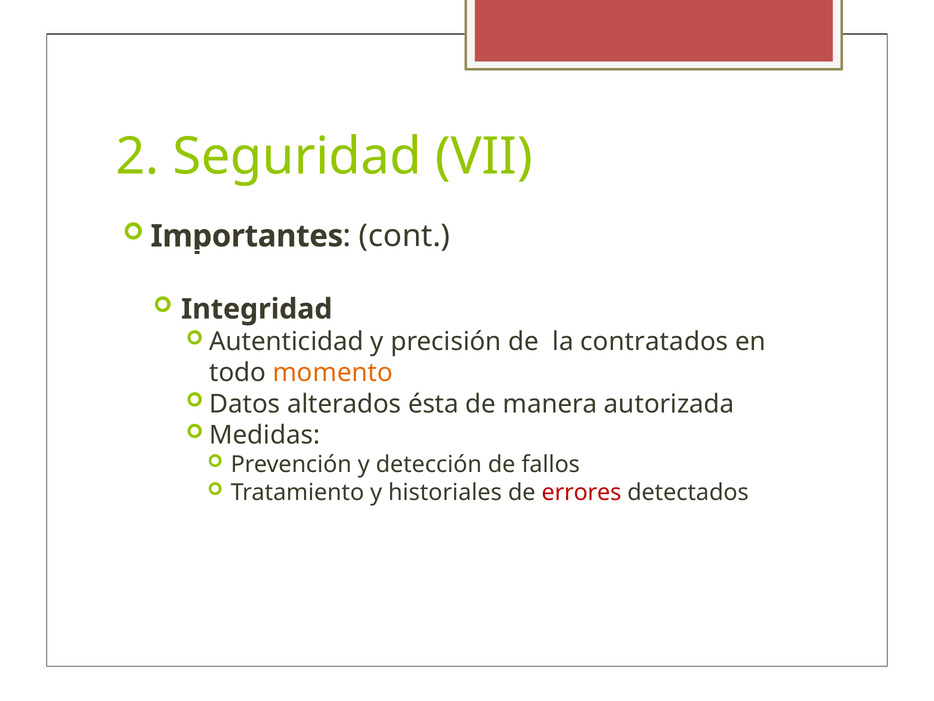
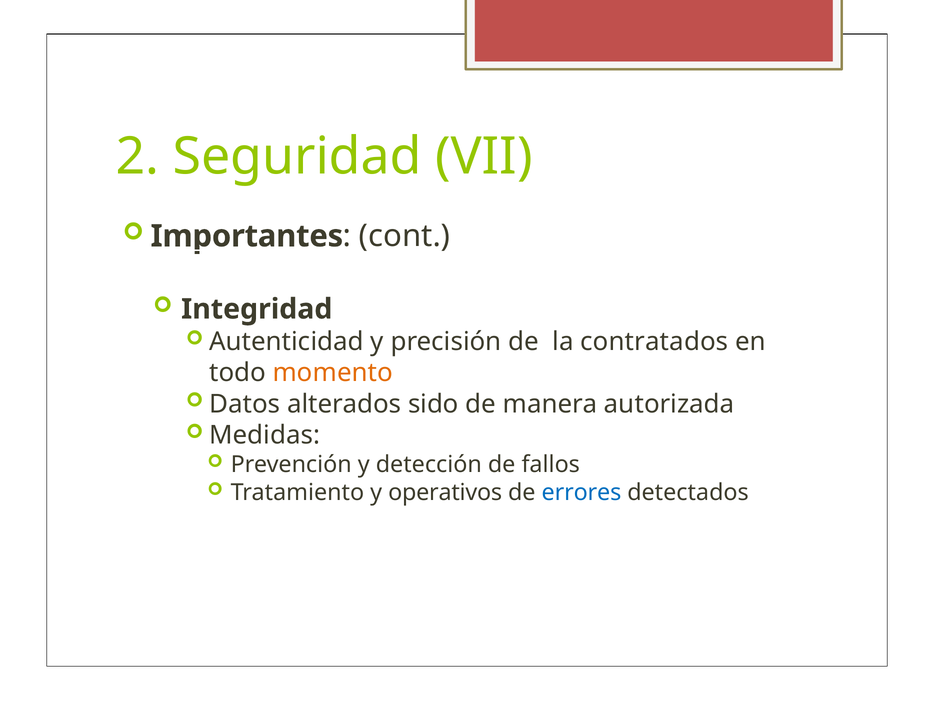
ésta: ésta -> sido (433, 404)
historiales: historiales -> operativos (445, 492)
errores colour: red -> blue (581, 492)
